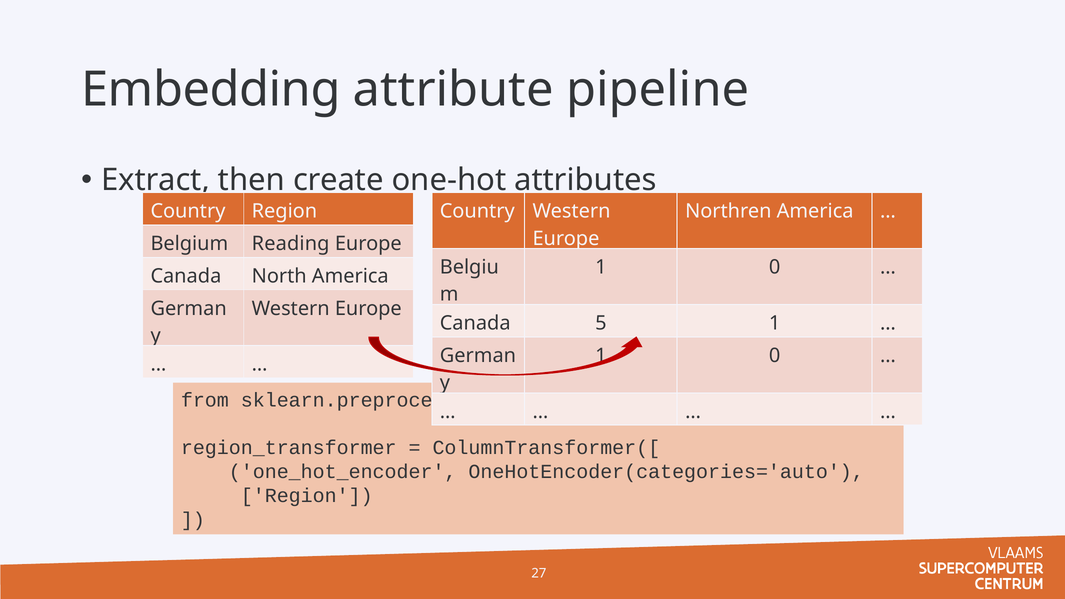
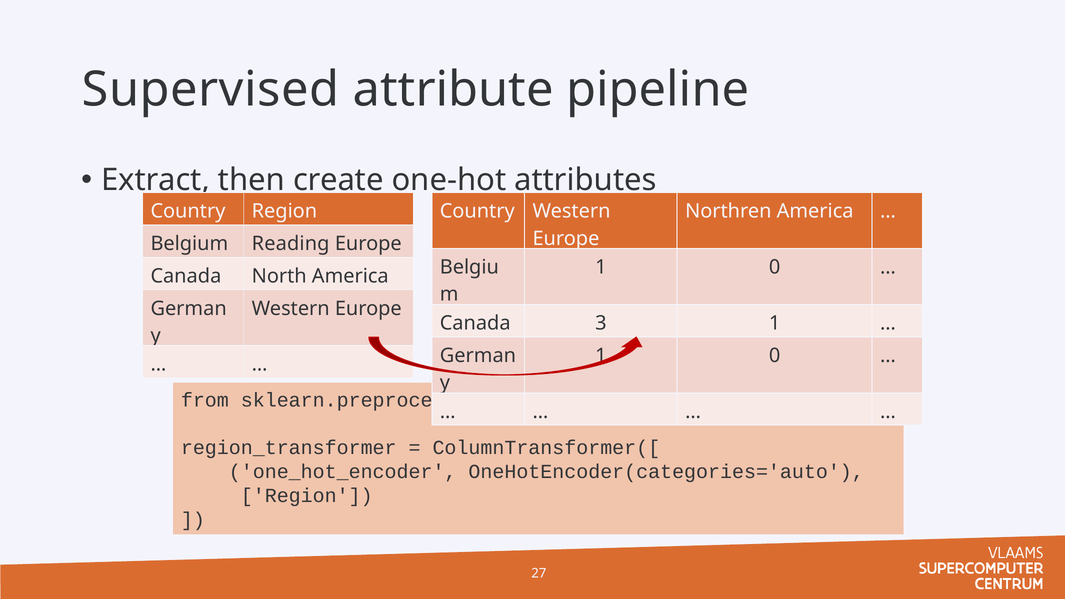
Embedding: Embedding -> Supervised (210, 89)
5: 5 -> 3 (601, 323)
